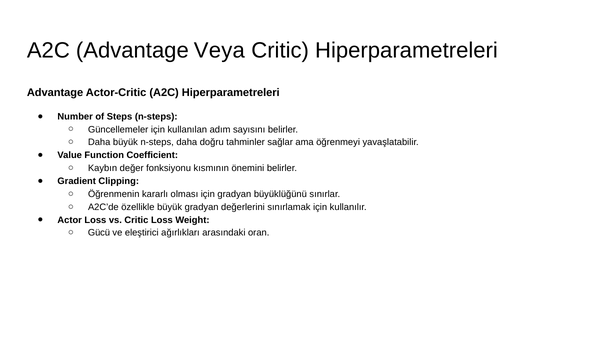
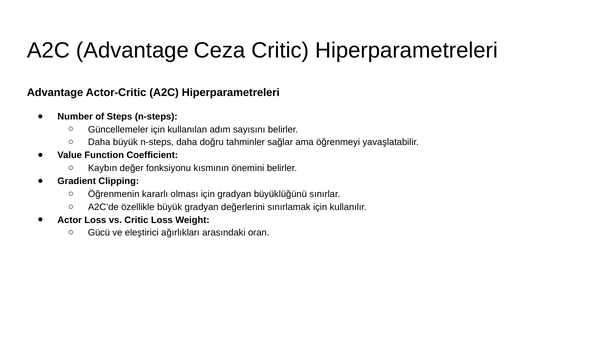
Veya: Veya -> Ceza (219, 51)
